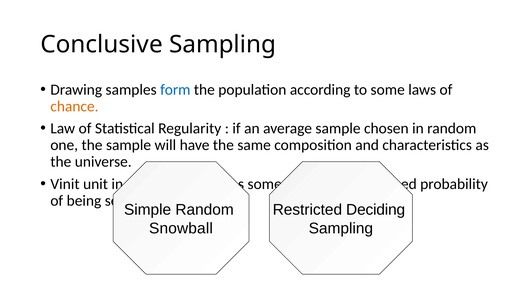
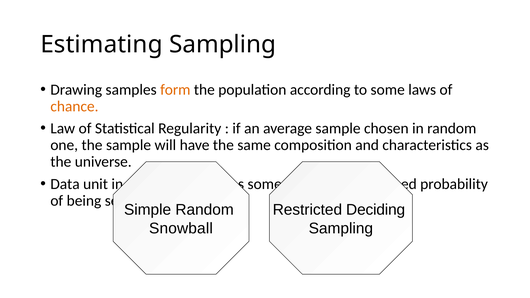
Conclusive: Conclusive -> Estimating (102, 45)
form colour: blue -> orange (175, 90)
Vinit: Vinit -> Data (65, 184)
